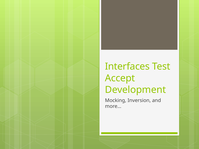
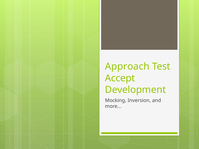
Interfaces: Interfaces -> Approach (127, 67)
